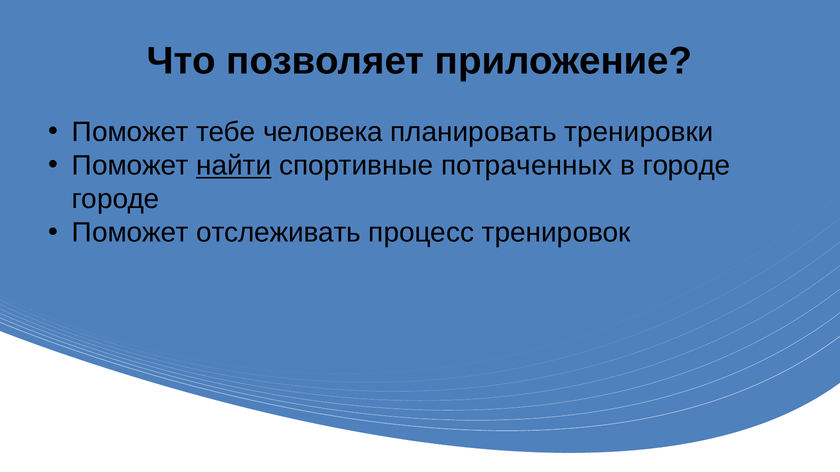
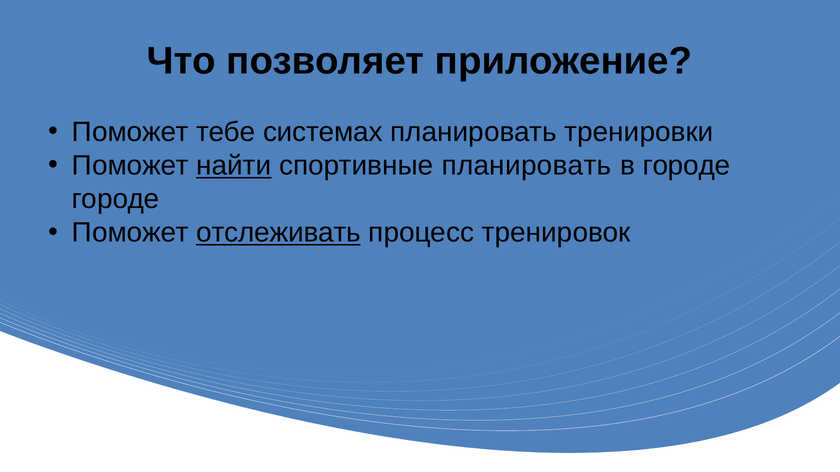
человека: человека -> системах (323, 132)
спортивные потраченных: потраченных -> планировать (527, 166)
отслеживать underline: none -> present (278, 233)
